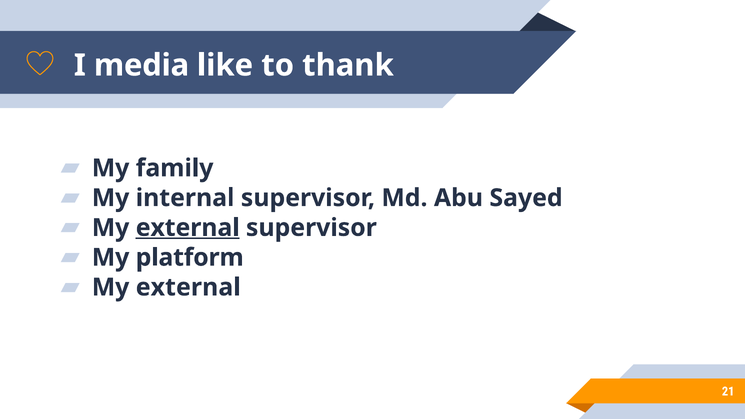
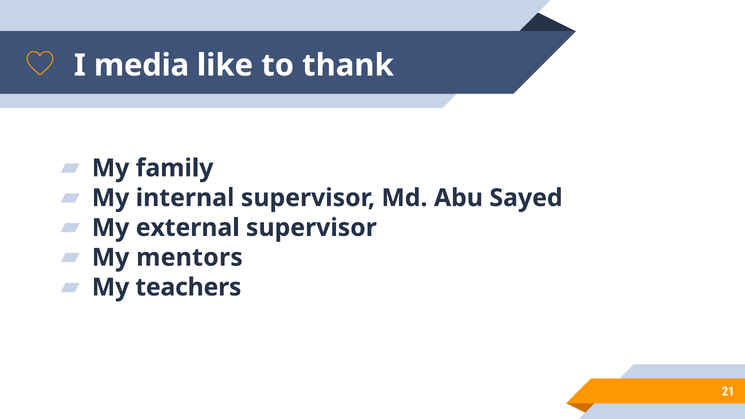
external underline: present -> none (188, 228)
platform: platform -> mentors (189, 258)
external: external -> teachers (188, 287)
